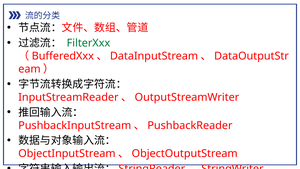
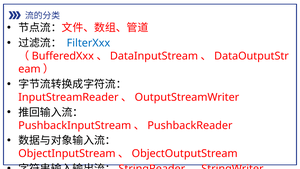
FilterXxx colour: green -> blue (88, 43)
